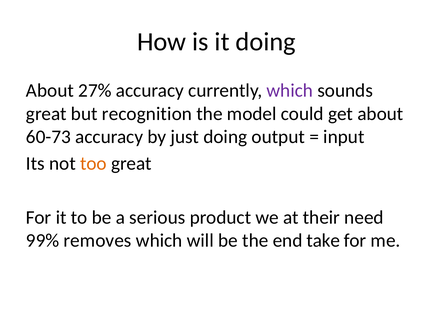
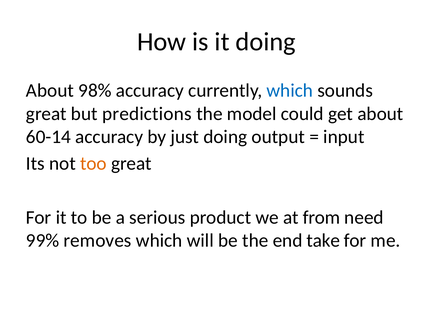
27%: 27% -> 98% (95, 91)
which colour: purple -> blue (290, 91)
recognition: recognition -> predictions (147, 114)
60-73: 60-73 -> 60-14 (48, 137)
their: their -> from (322, 218)
